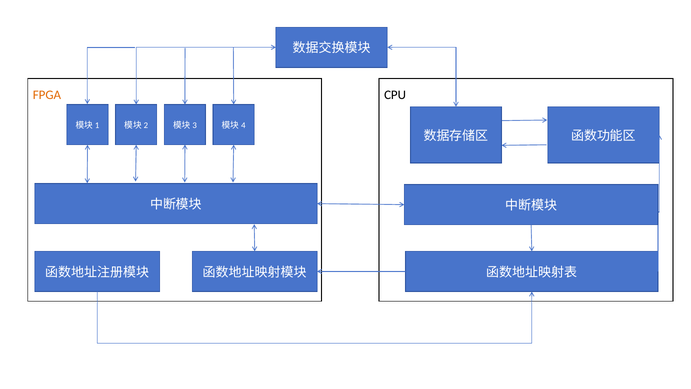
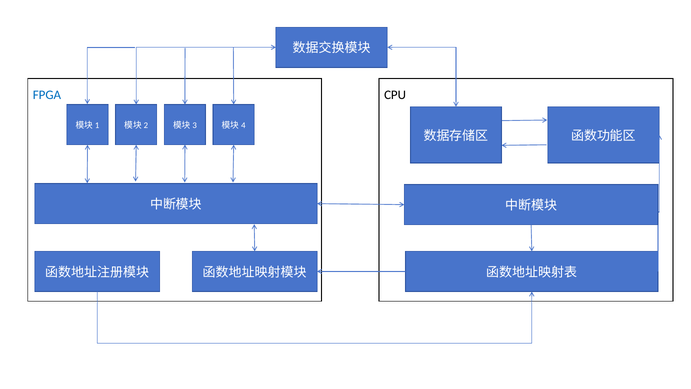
FPGA colour: orange -> blue (47, 95)
